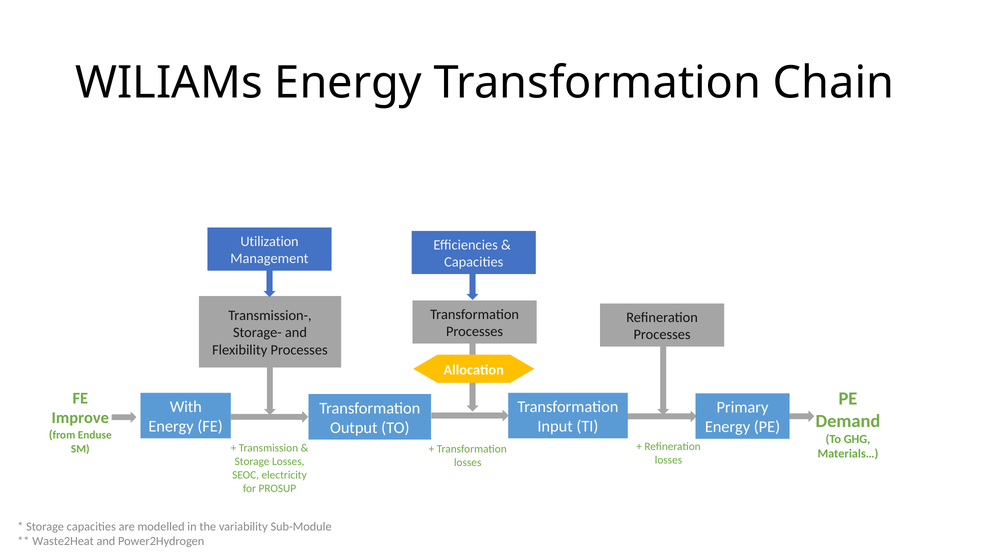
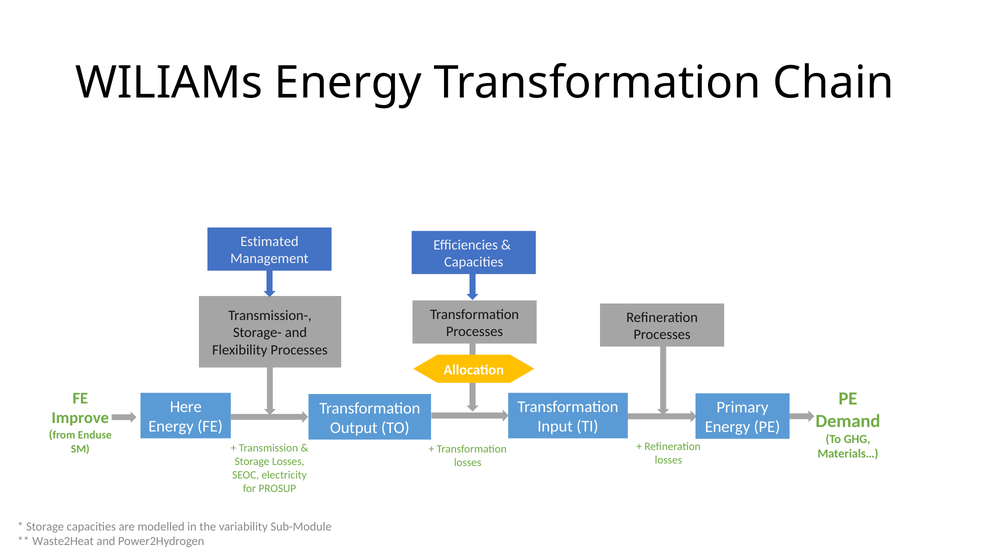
Utilization: Utilization -> Estimated (269, 242)
With: With -> Here (186, 407)
